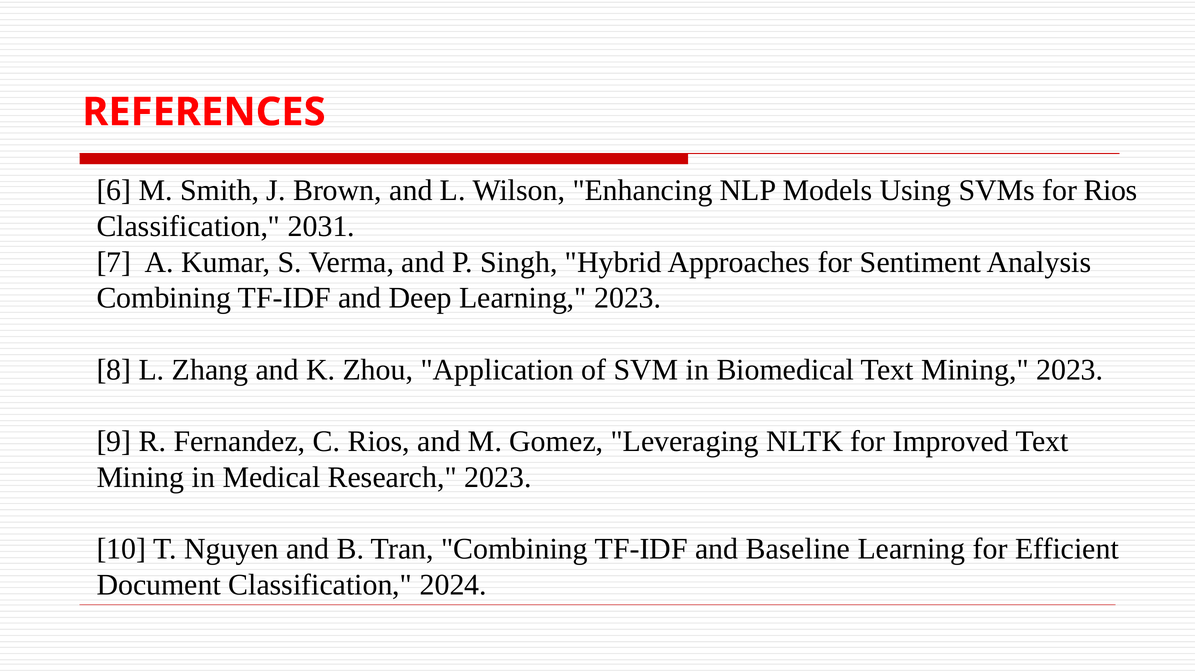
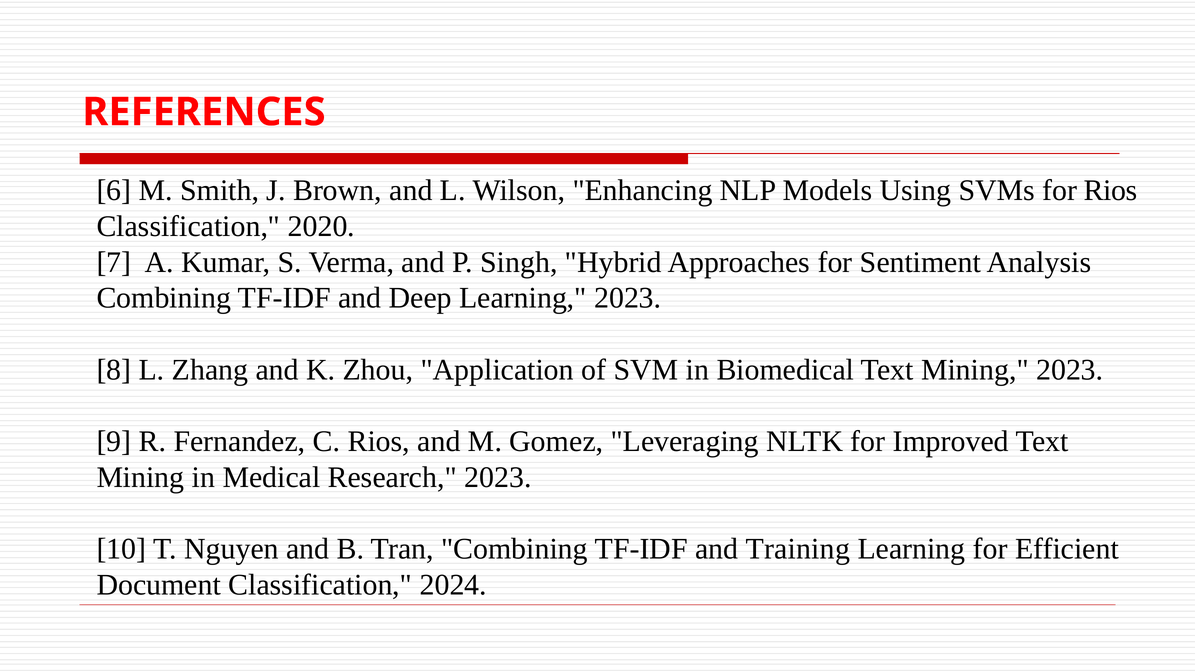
2031: 2031 -> 2020 (321, 226)
Baseline: Baseline -> Training (798, 549)
